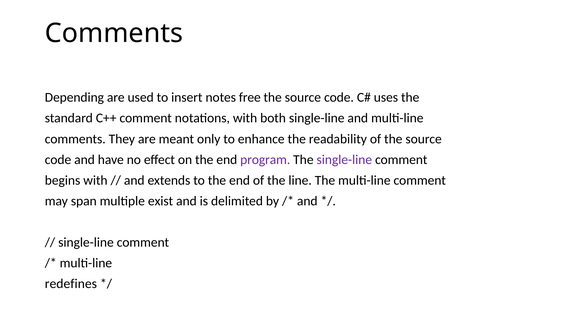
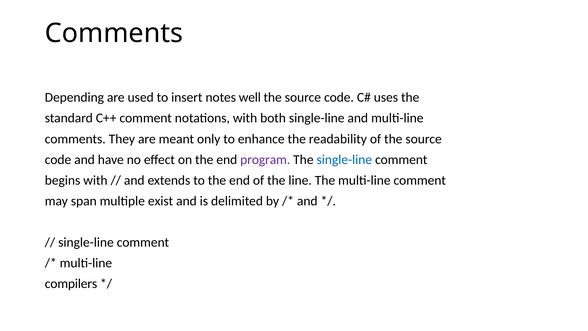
free: free -> well (250, 97)
single-line colour: purple -> blue (344, 159)
redefines: redefines -> compilers (71, 284)
